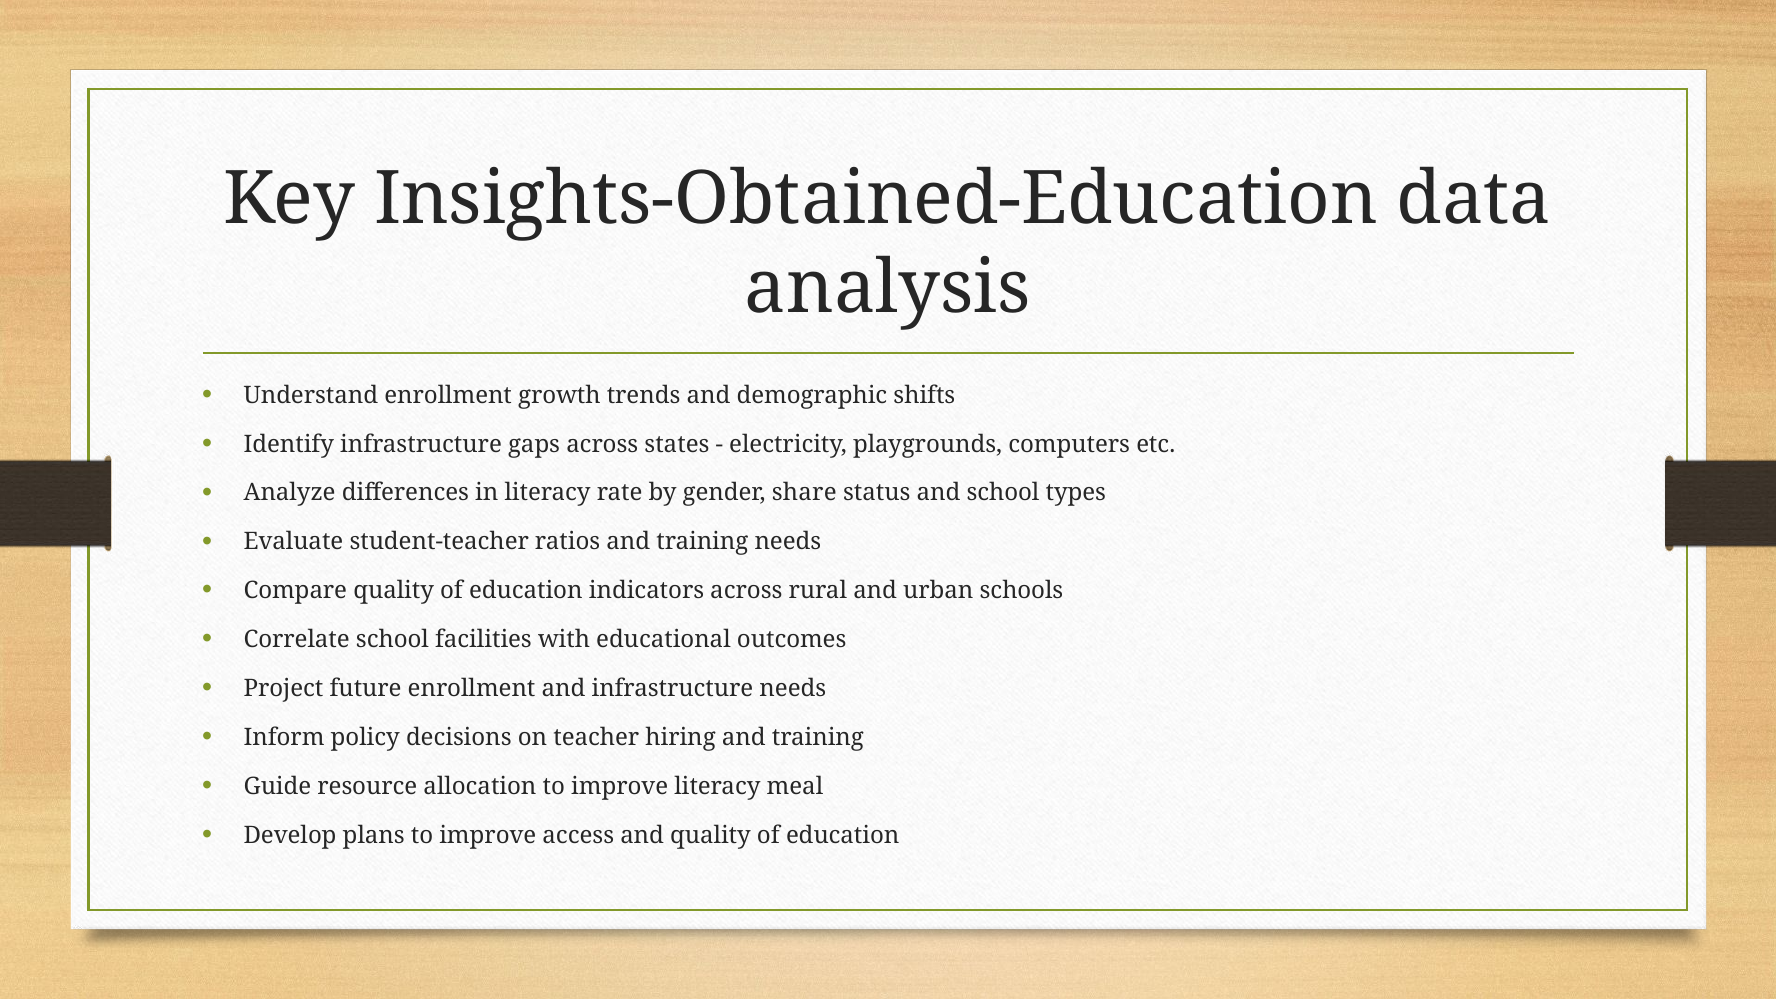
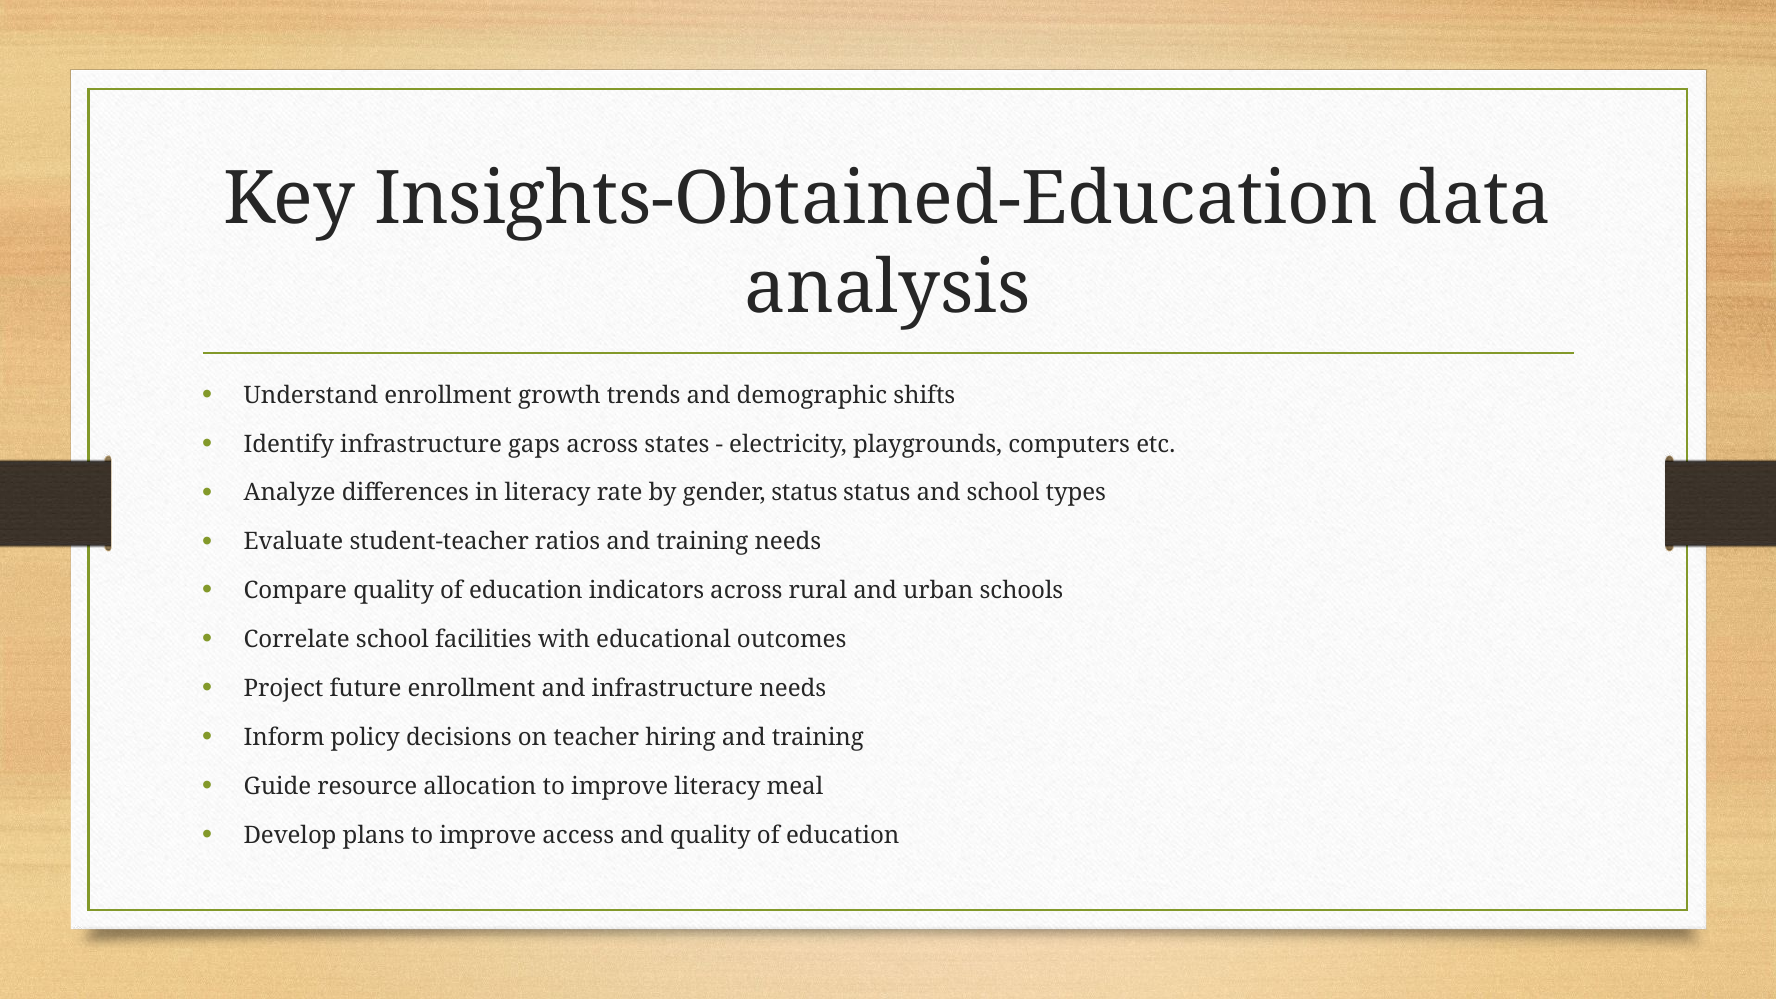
gender share: share -> status (804, 493)
